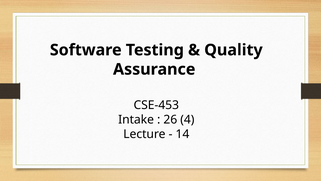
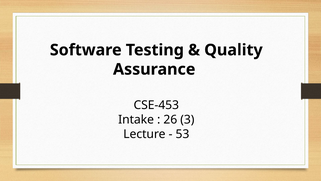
4: 4 -> 3 (187, 119)
14: 14 -> 53 (182, 134)
